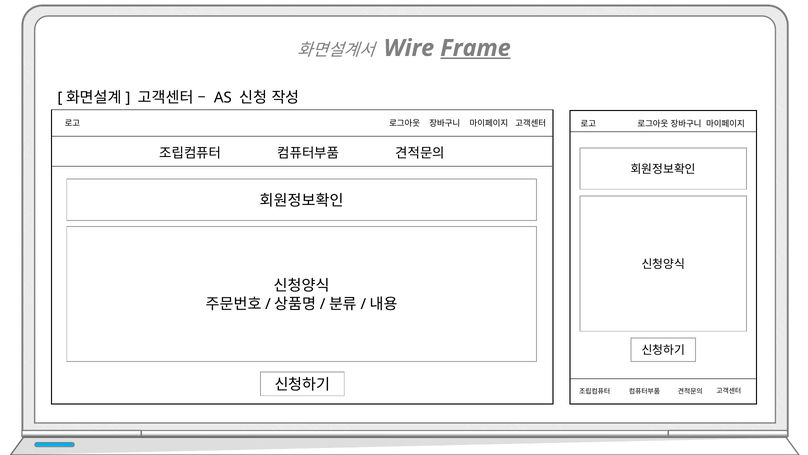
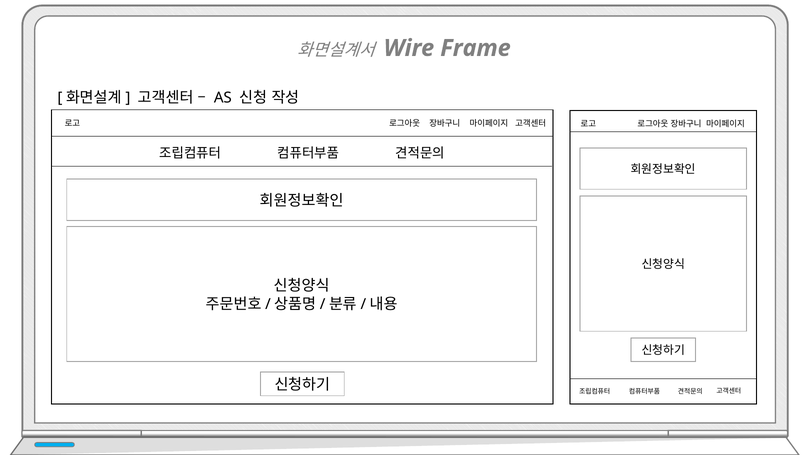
Frame underline: present -> none (476, 48)
